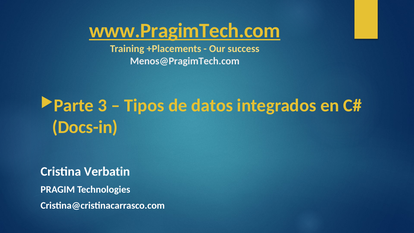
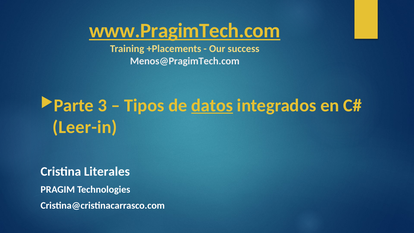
datos underline: none -> present (212, 105)
Docs-in: Docs-in -> Leer-in (85, 127)
Verbatin: Verbatin -> Literales (107, 172)
